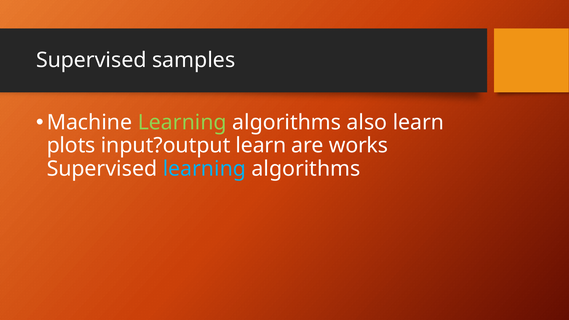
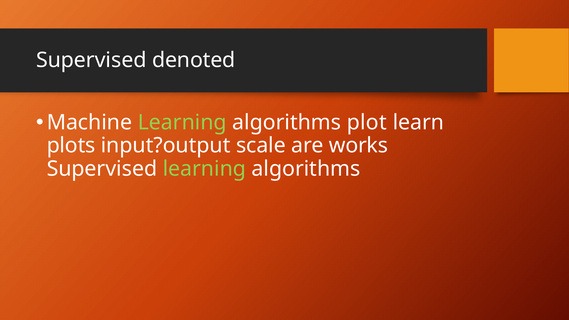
samples: samples -> denoted (194, 60)
also: also -> plot (367, 123)
input?output learn: learn -> scale (261, 146)
learning colour: light blue -> light green (204, 169)
